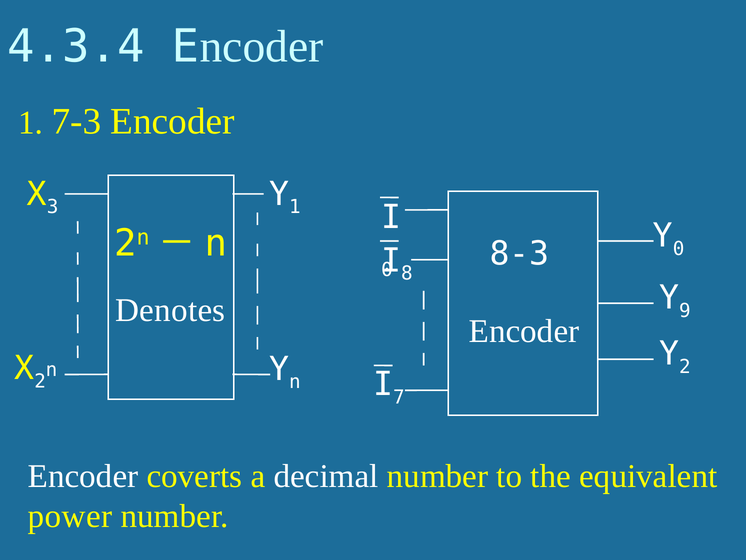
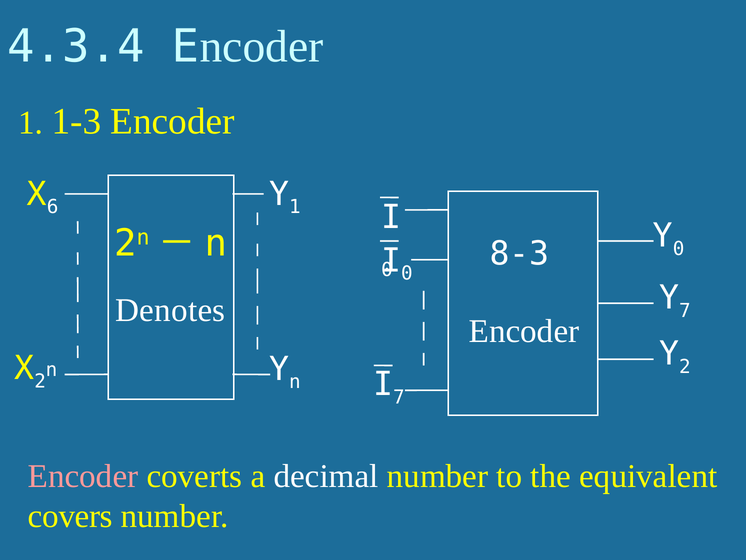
7-3: 7-3 -> 1-3 (76, 122)
3: 3 -> 6 (53, 207)
8: 8 -> 0 (407, 273)
9: 9 -> 7 (685, 311)
Encoder colour: white -> pink (83, 476)
power: power -> covers (70, 516)
